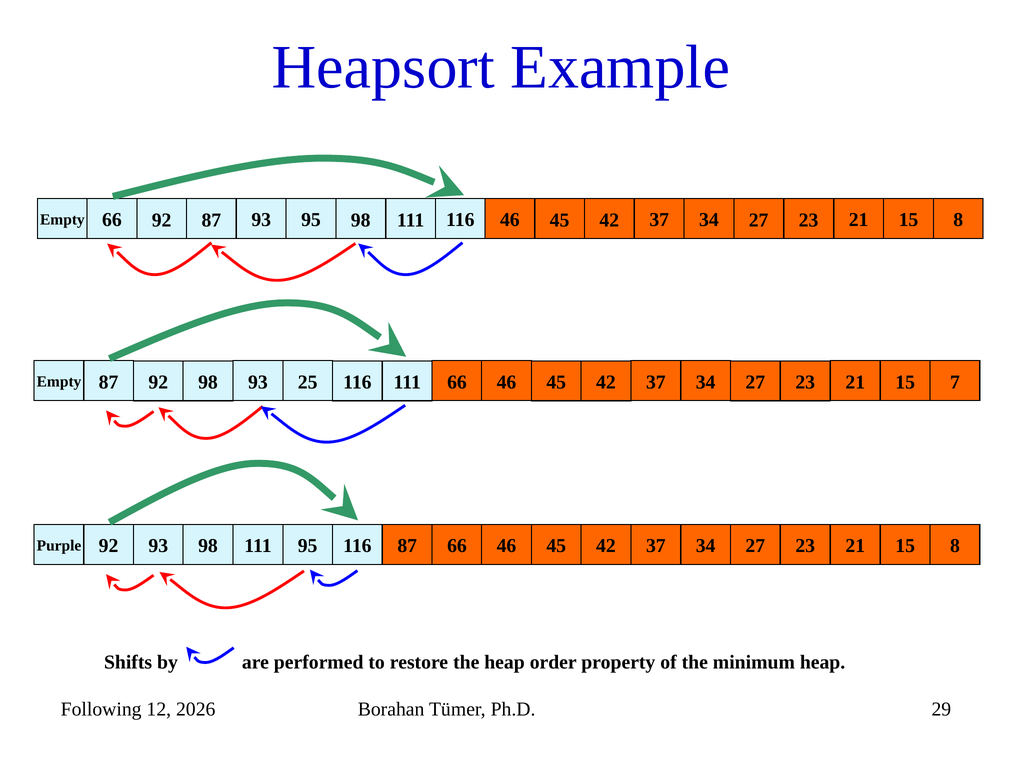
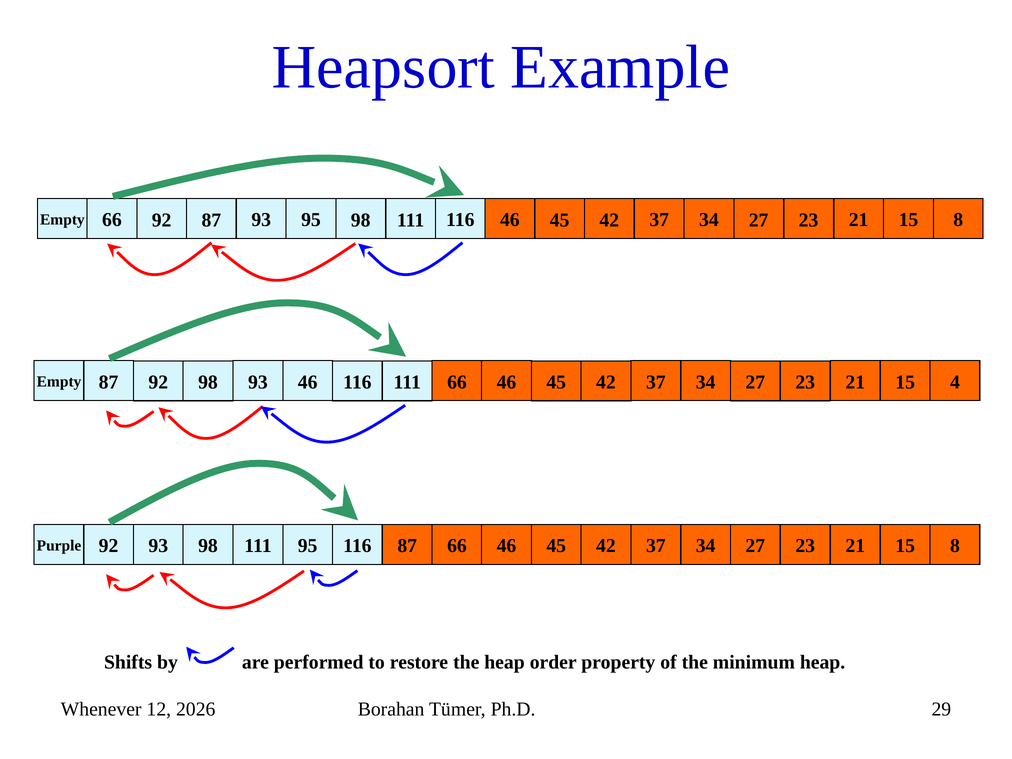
93 25: 25 -> 46 (308, 382)
7: 7 -> 4 (955, 382)
Following: Following -> Whenever (101, 709)
